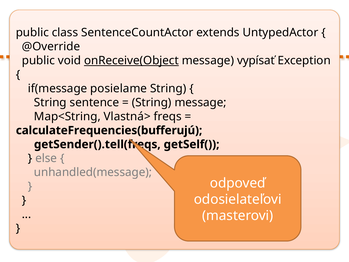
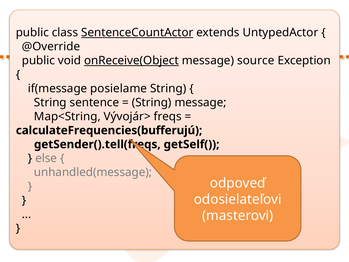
SentenceCountActor underline: none -> present (137, 33)
vypísať: vypísať -> source (256, 60)
Vlastná>: Vlastná> -> Vývojár> (127, 116)
